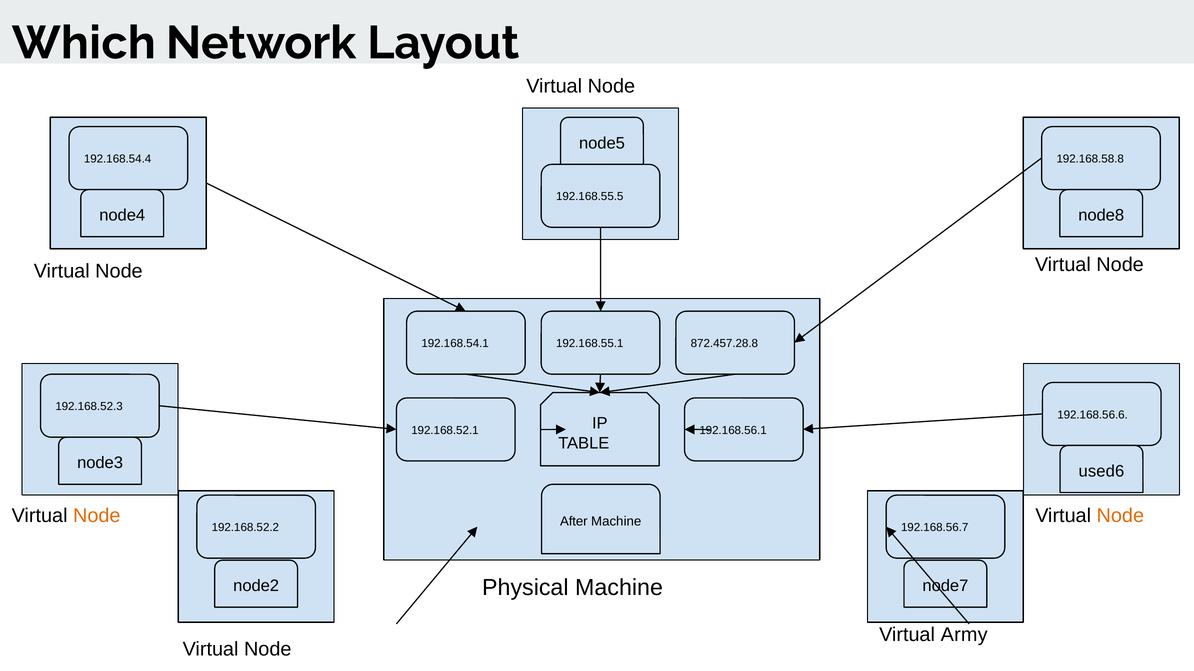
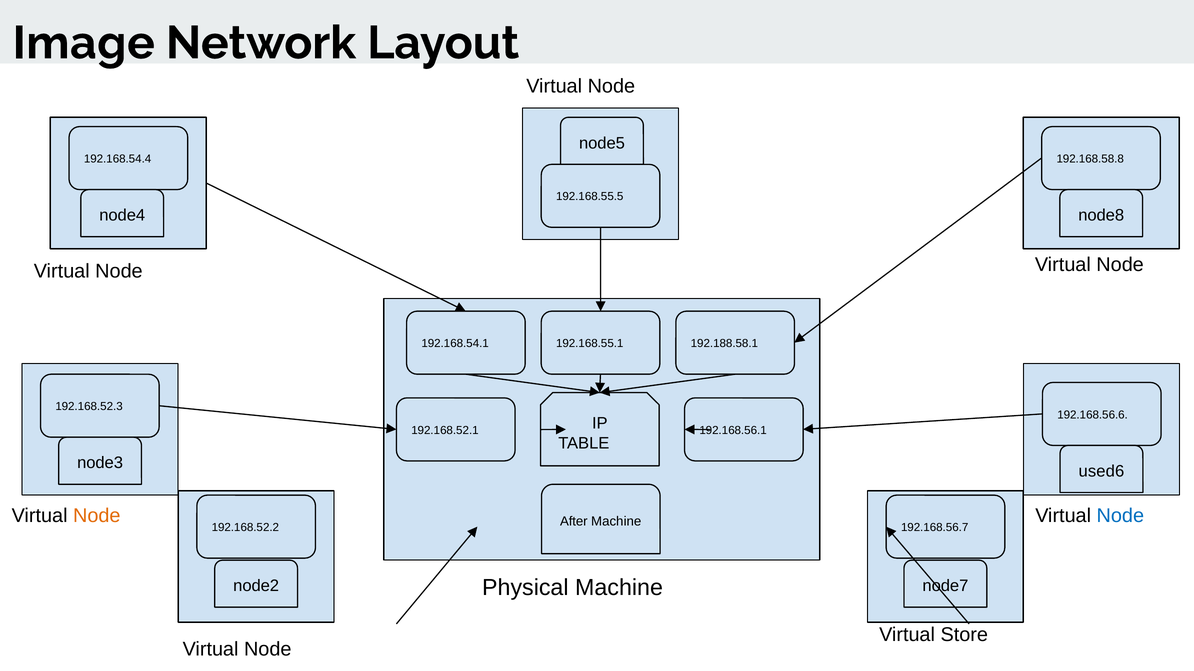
Which: Which -> Image (84, 43)
872.457.28.8: 872.457.28.8 -> 192.188.58.1 (724, 344)
Node colour: orange -> blue (1120, 516)
Army: Army -> Store (964, 635)
